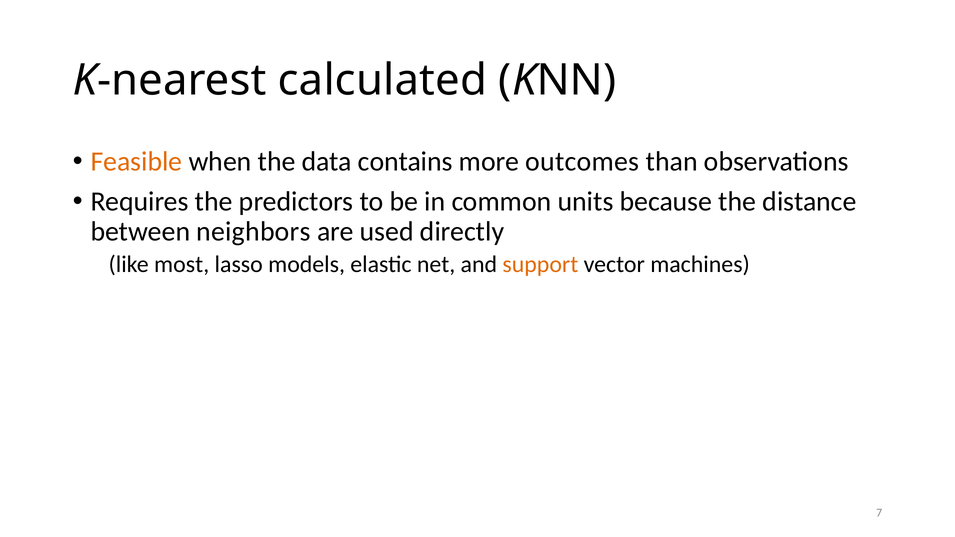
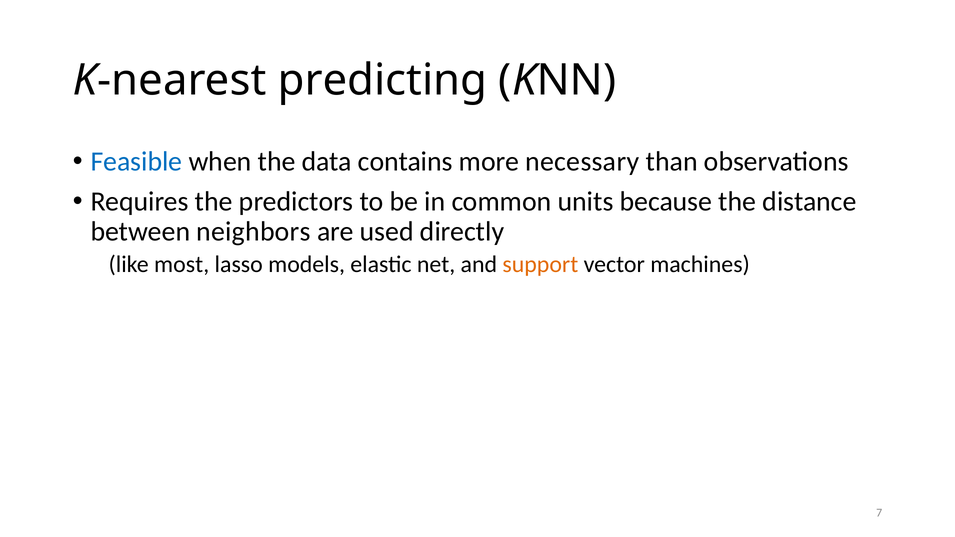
calculated: calculated -> predicting (382, 80)
Feasible colour: orange -> blue (137, 161)
outcomes: outcomes -> necessary (582, 161)
